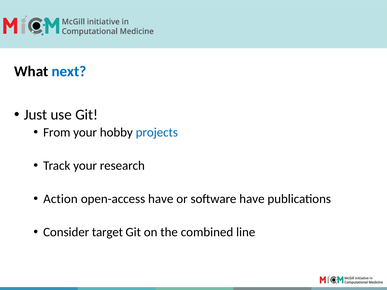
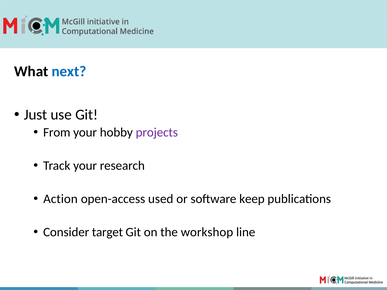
projects colour: blue -> purple (157, 133)
open-access have: have -> used (161, 199)
software have: have -> keep (252, 199)
combined: combined -> workshop (207, 232)
